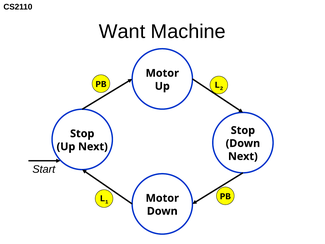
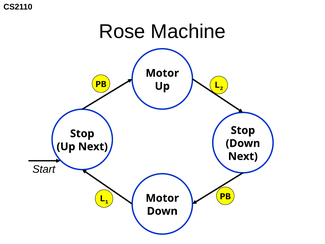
Want: Want -> Rose (122, 31)
